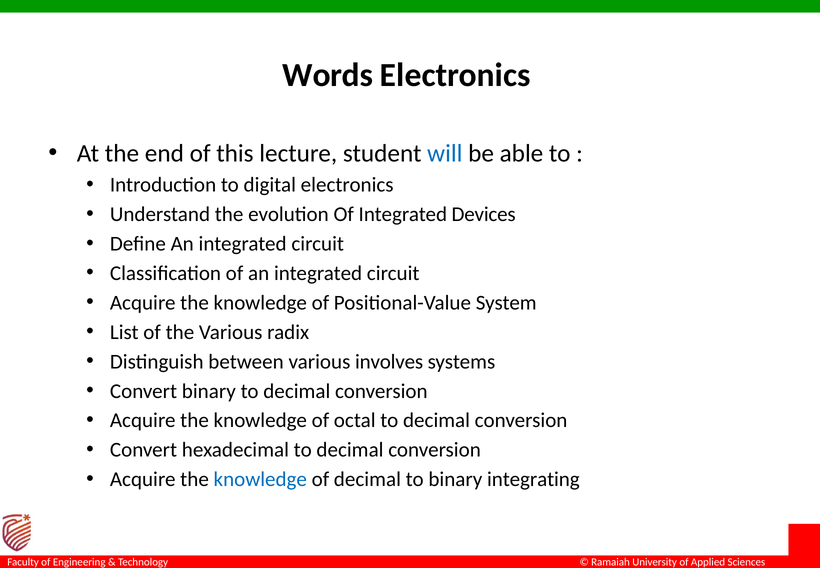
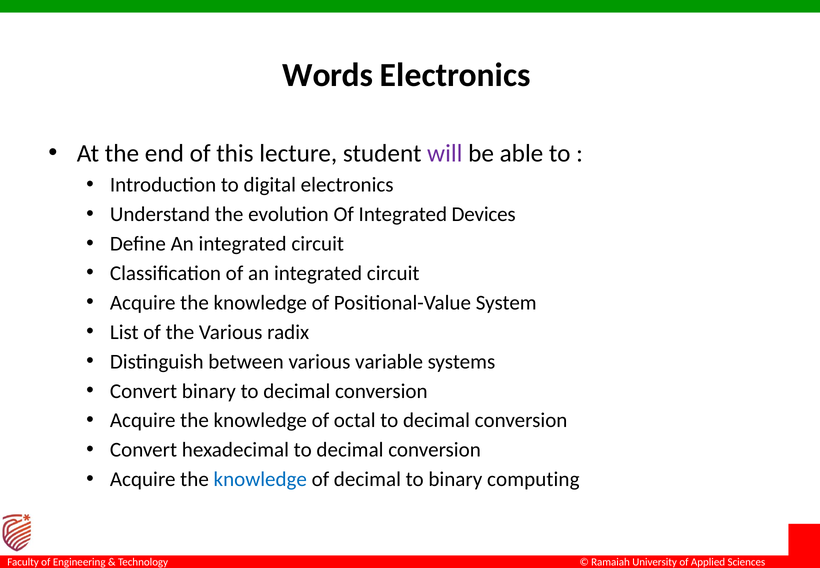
will colour: blue -> purple (445, 153)
involves: involves -> variable (389, 361)
integrating: integrating -> computing (533, 479)
